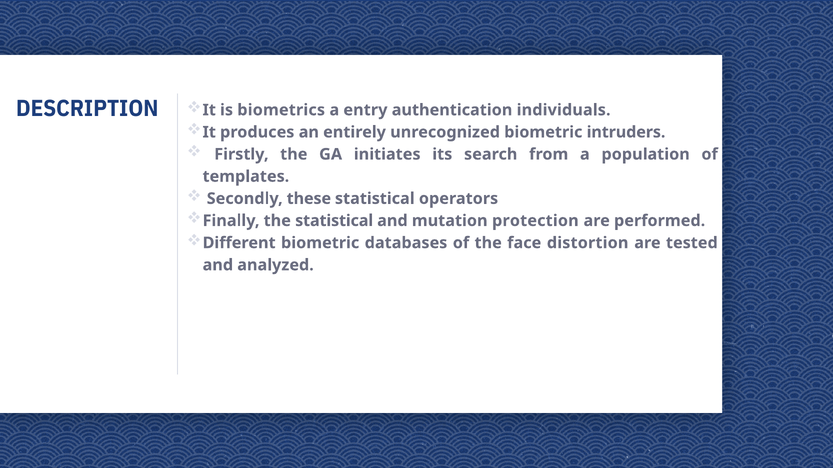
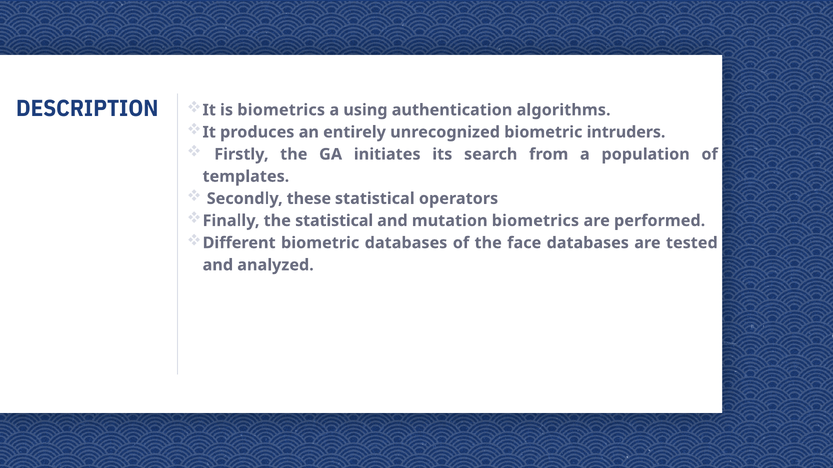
entry: entry -> using (365, 110)
individuals: individuals -> algorithms (564, 110)
mutation protection: protection -> biometrics (535, 221)
face distortion: distortion -> databases (588, 243)
